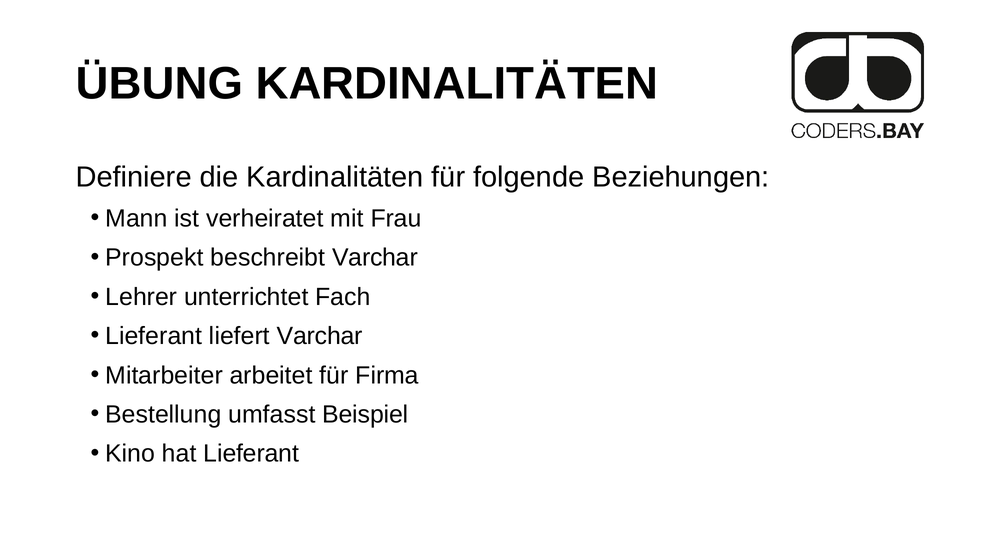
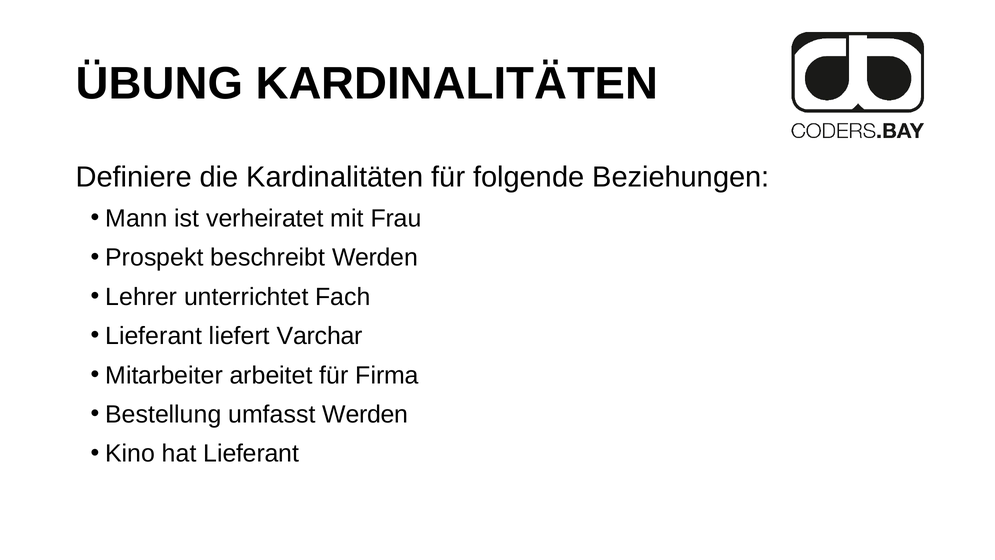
beschreibt Varchar: Varchar -> Werden (375, 258)
umfasst Beispiel: Beispiel -> Werden (365, 414)
